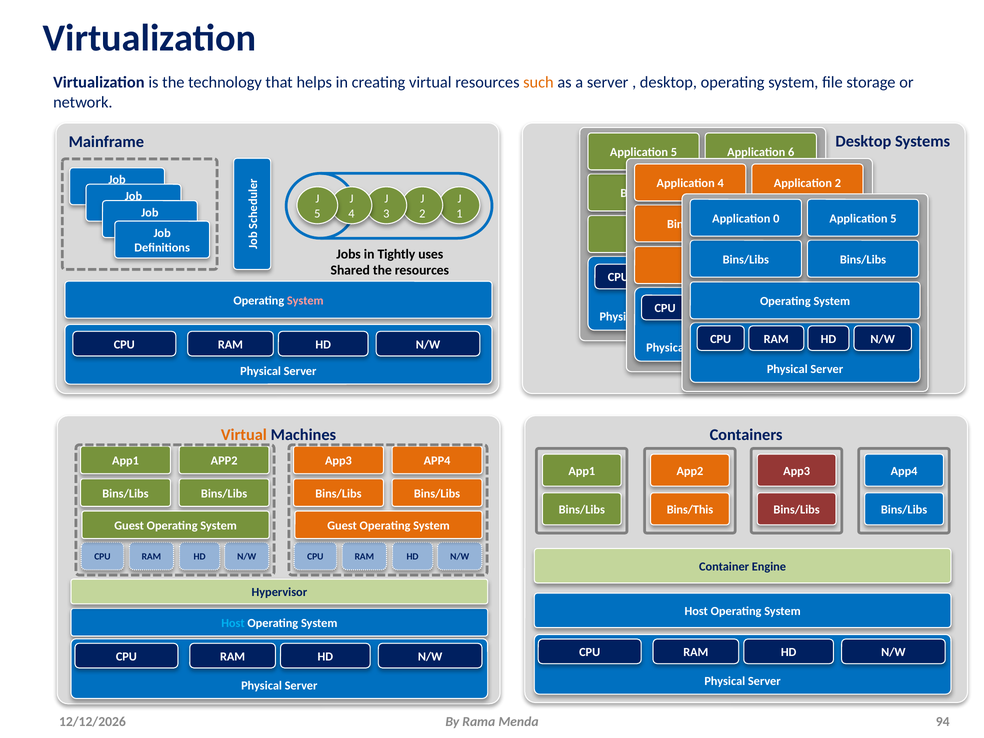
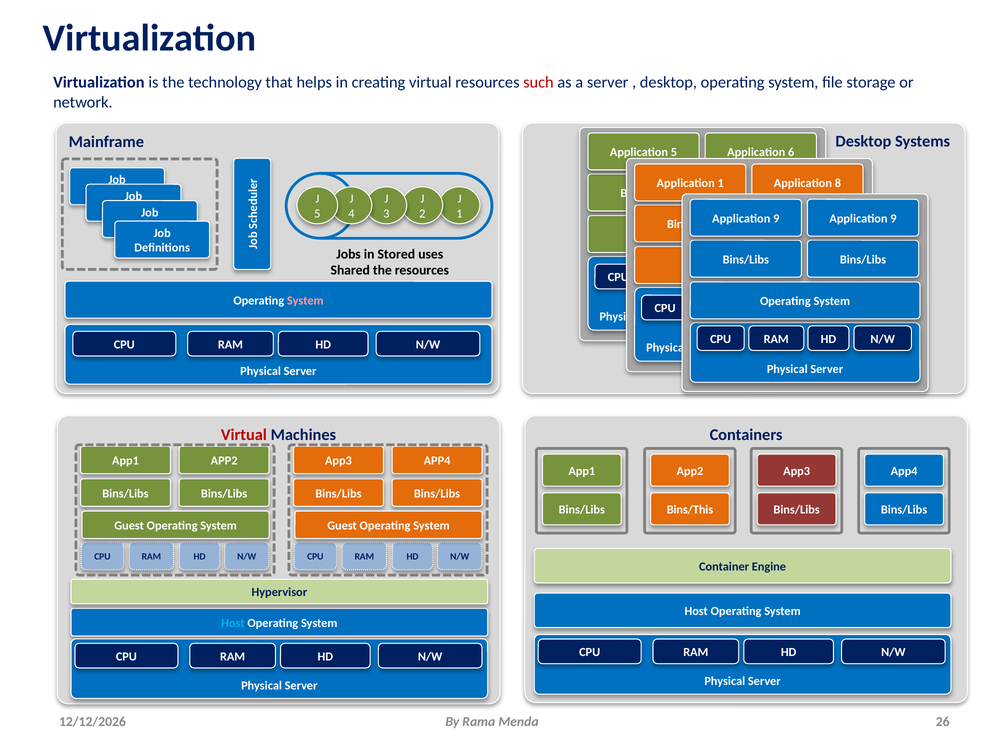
such colour: orange -> red (538, 82)
Application 4: 4 -> 1 (721, 183)
Application 2: 2 -> 8 (838, 183)
0: 0 -> 9 (776, 219)
5: 5 -> 9 (893, 219)
Tightly: Tightly -> Stored (396, 254)
Virtual colour: orange -> red (244, 435)
94: 94 -> 26 (943, 722)
